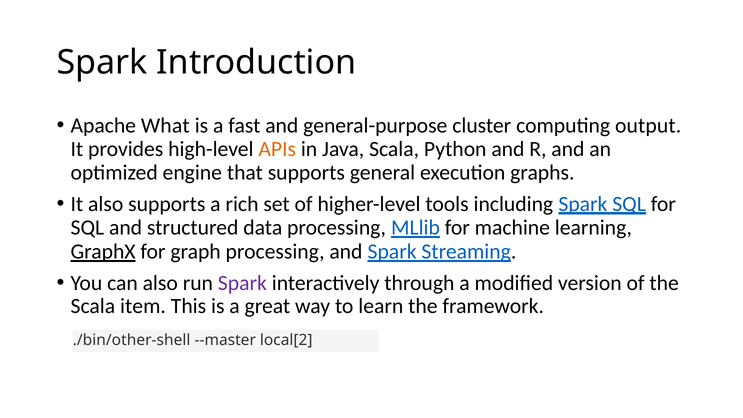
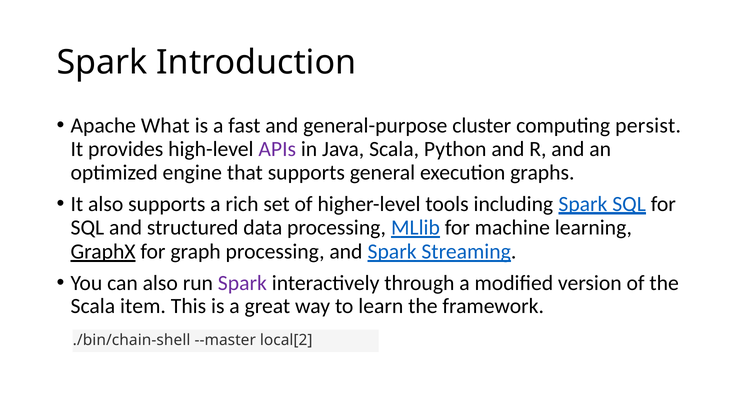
output: output -> persist (648, 126)
APIs colour: orange -> purple (277, 149)
./bin/other-shell: ./bin/other-shell -> ./bin/chain-shell (132, 340)
